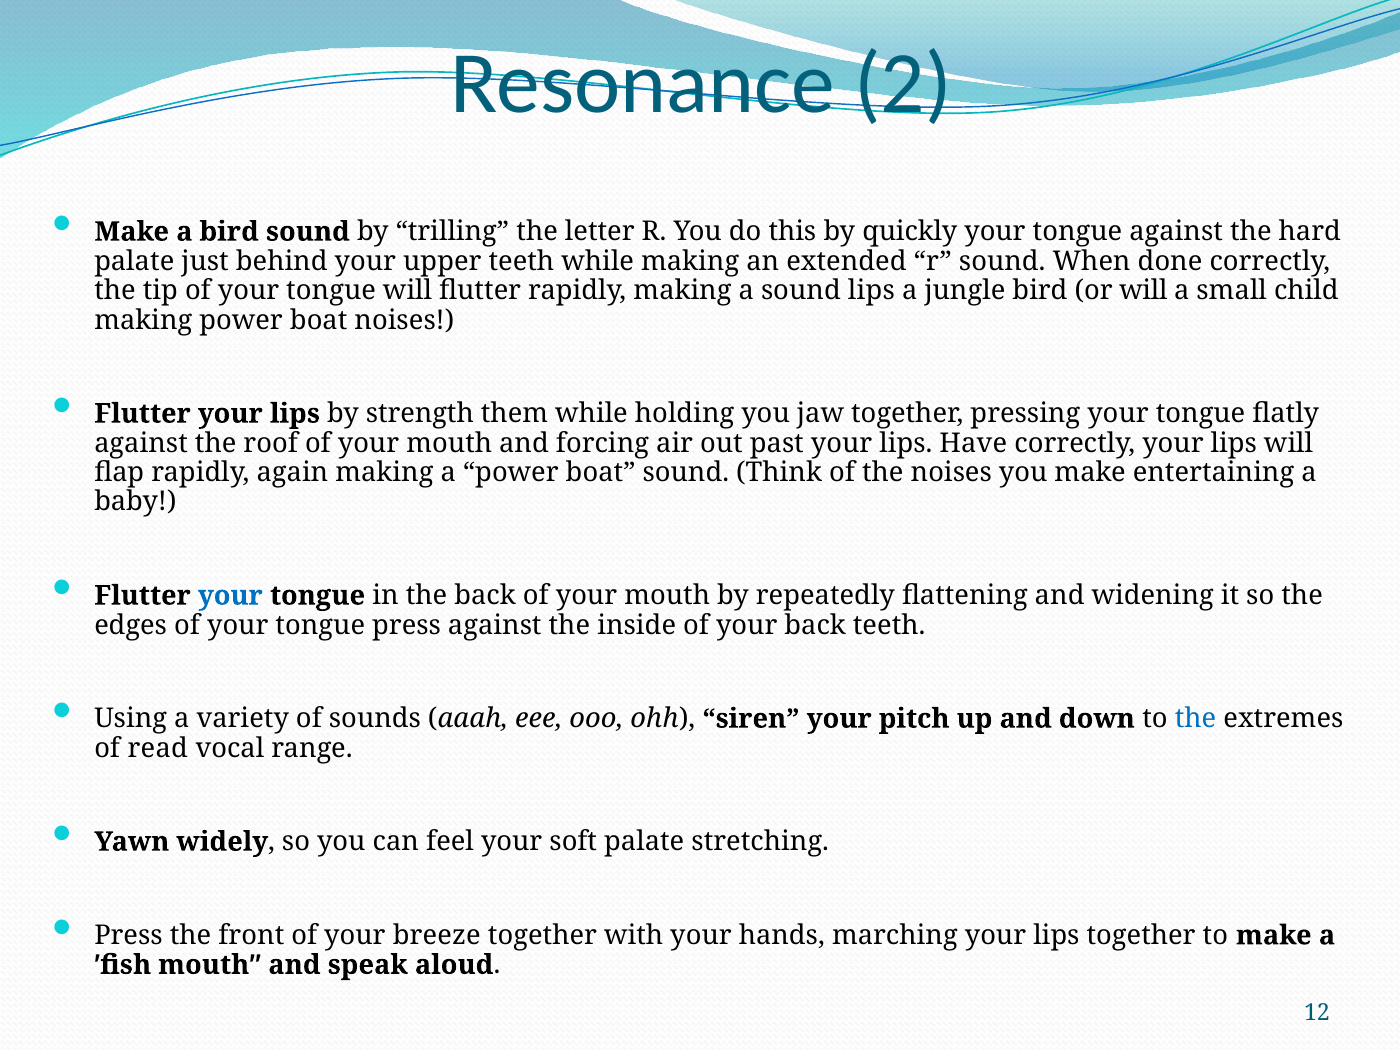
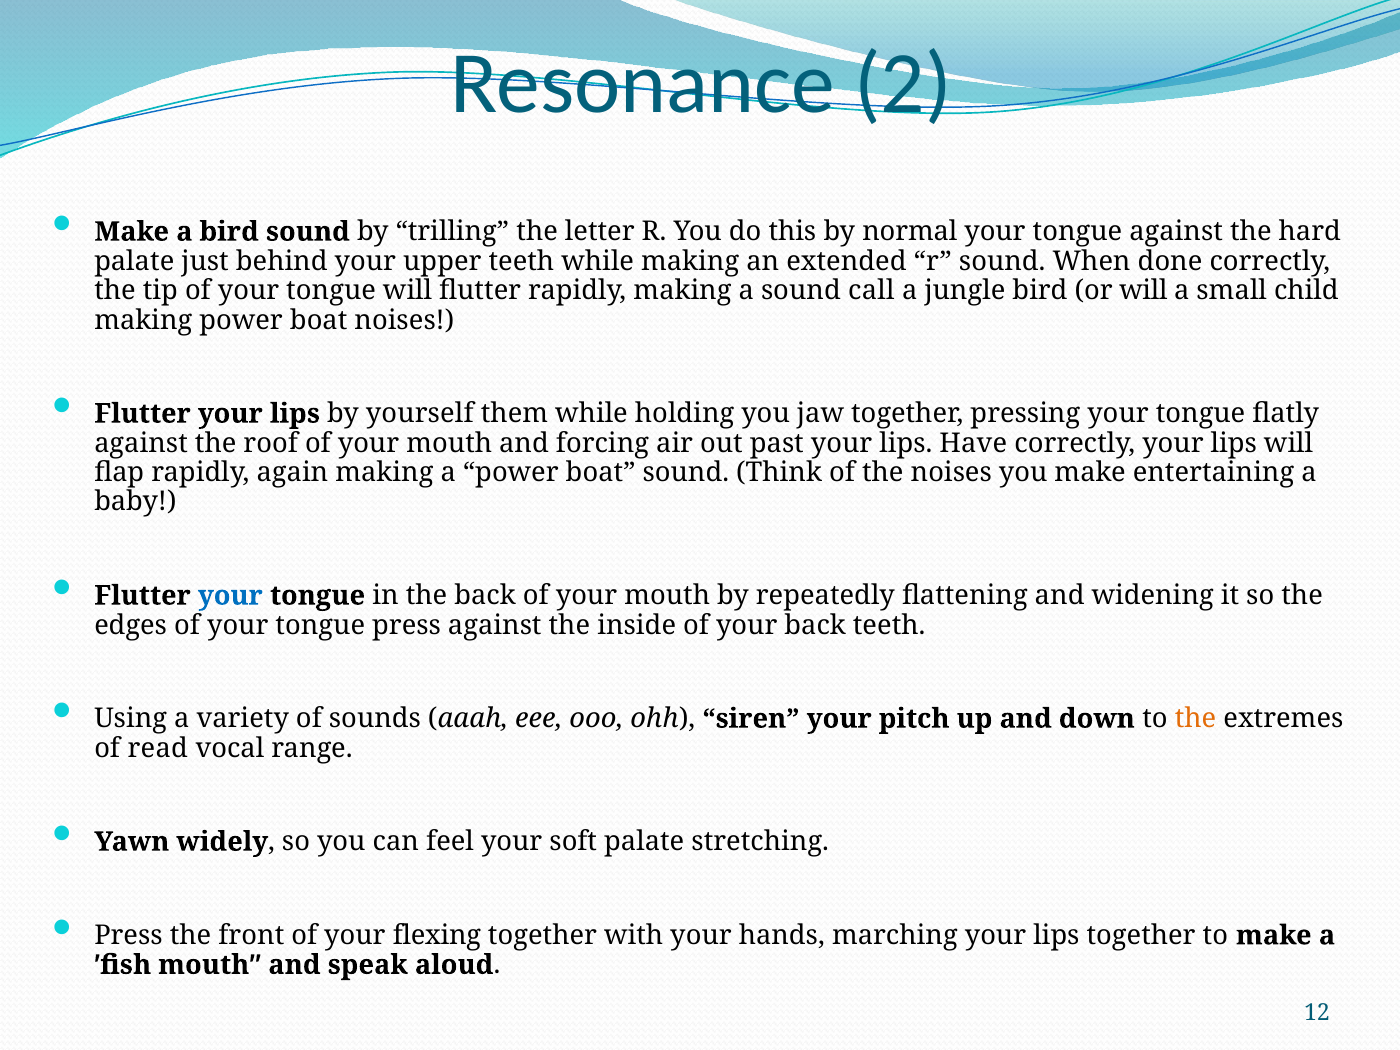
quickly: quickly -> normal (910, 232)
sound lips: lips -> call (871, 291)
strength: strength -> yourself (420, 414)
the colour: blue -> orange (1195, 719)
breeze: breeze -> flexing (437, 935)
